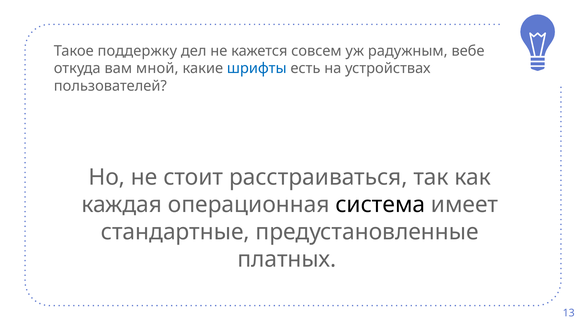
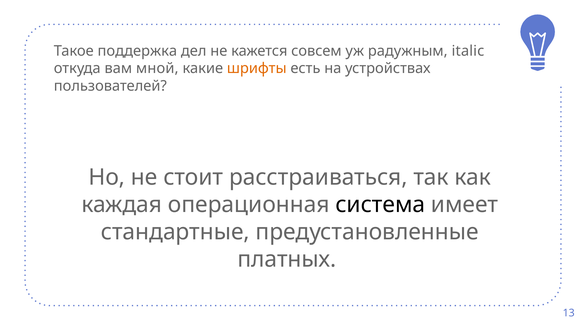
поддержку: поддержку -> поддержка (137, 51)
вебе: вебе -> italic (468, 51)
шрифты colour: blue -> orange (257, 68)
